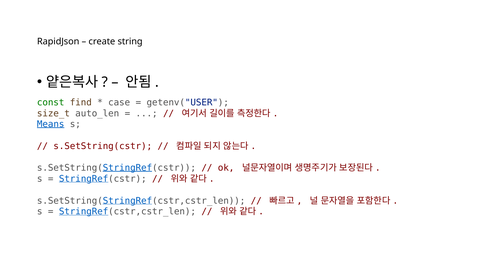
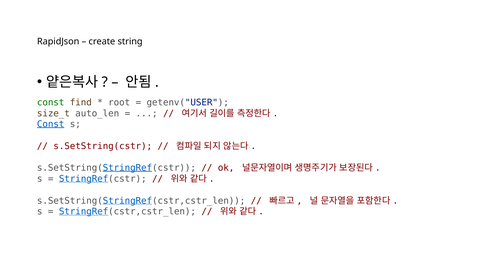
case: case -> root (119, 103)
Means: Means -> Const (51, 124)
